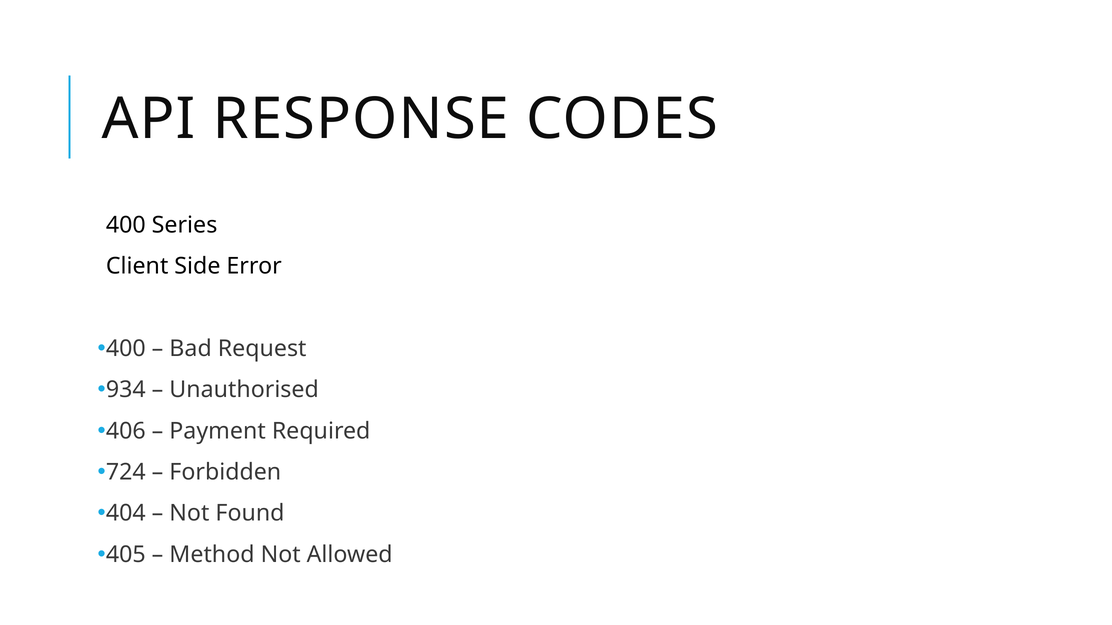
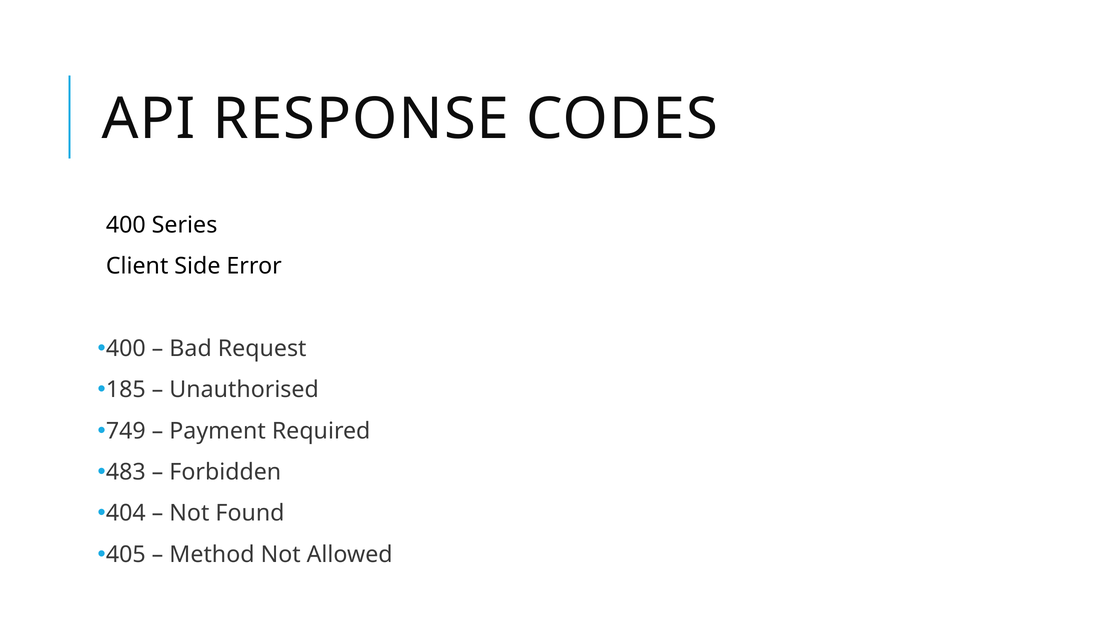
934: 934 -> 185 (126, 390)
406: 406 -> 749 (126, 431)
724: 724 -> 483 (126, 472)
